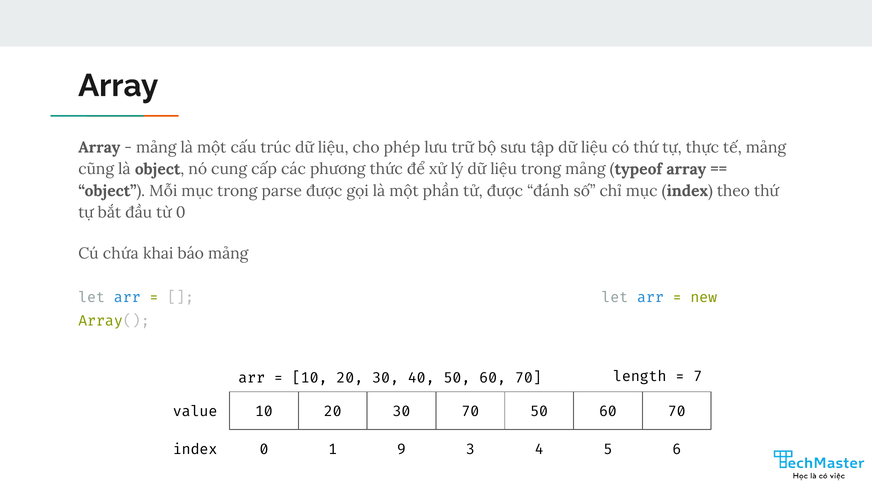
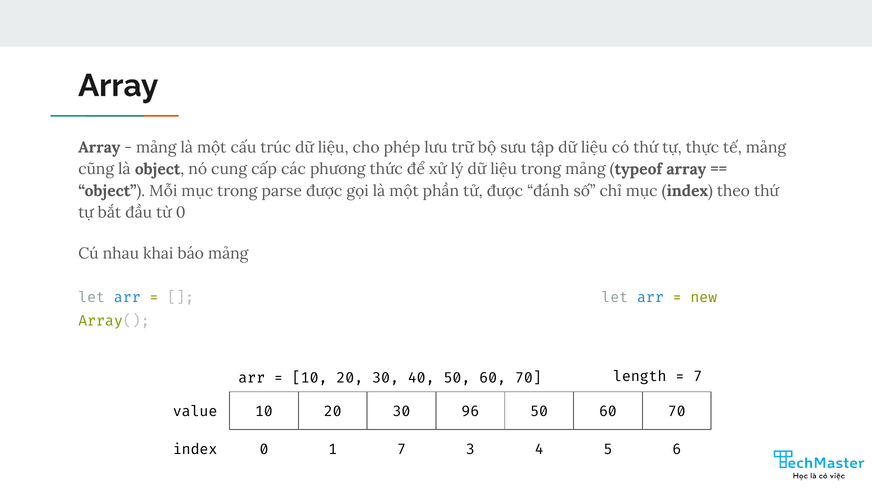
chứa: chứa -> nhau (121, 254)
30 70: 70 -> 96 (470, 411)
1 9: 9 -> 7 (402, 449)
